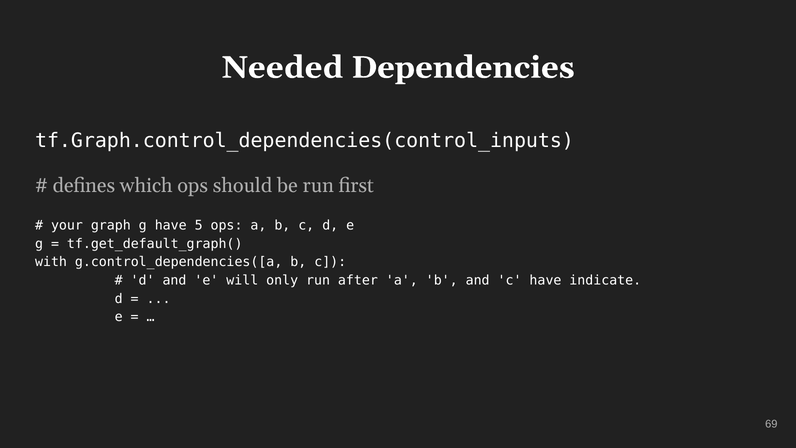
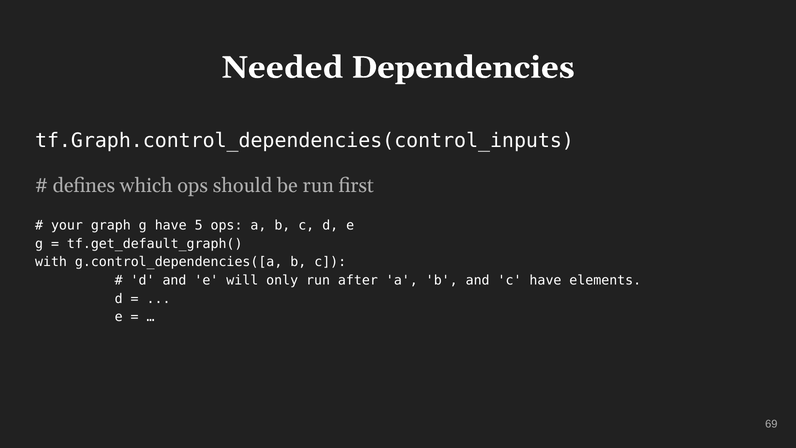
indicate: indicate -> elements (605, 280)
